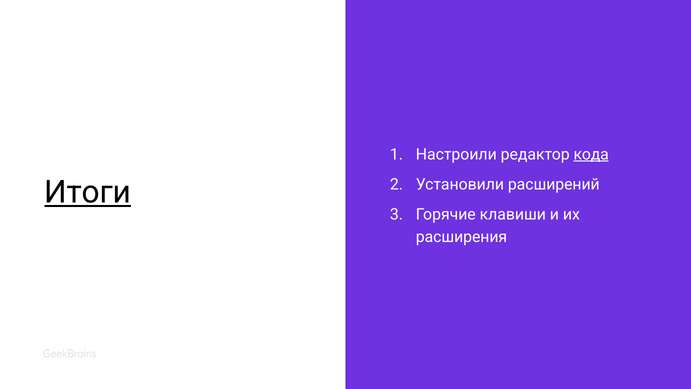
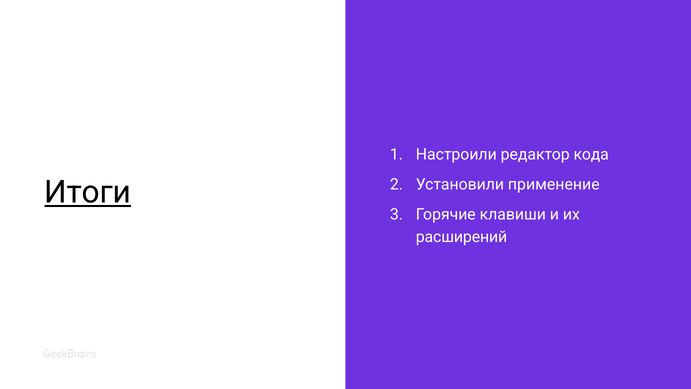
кода underline: present -> none (591, 154)
расширений: расширений -> применение (554, 184)
расширения: расширения -> расширений (462, 237)
